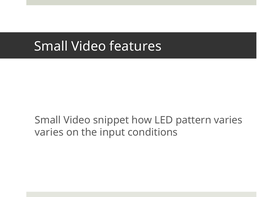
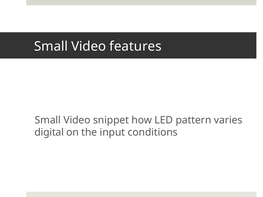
varies: varies -> digital (49, 132)
